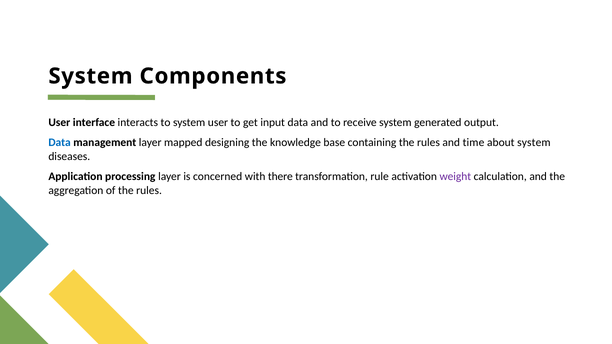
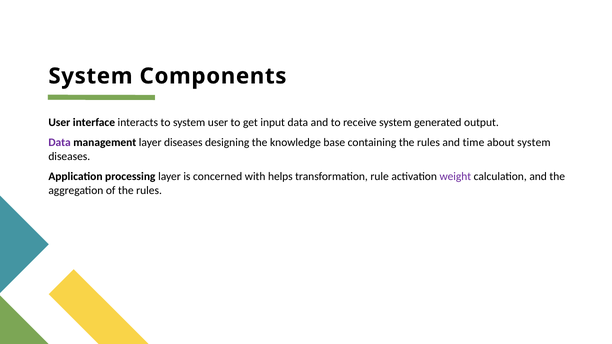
Data colour: blue -> purple (60, 143)
layer mapped: mapped -> diseases (183, 143)
there: there -> helps (280, 177)
